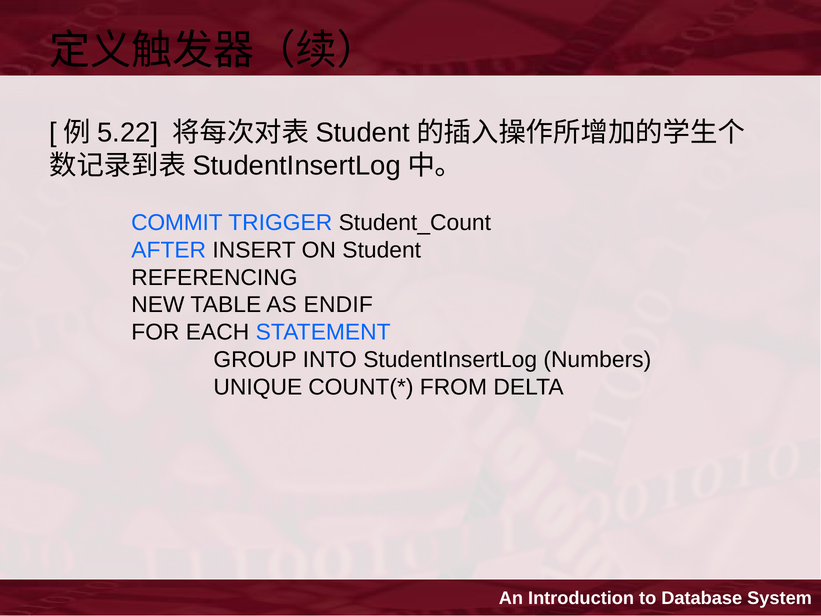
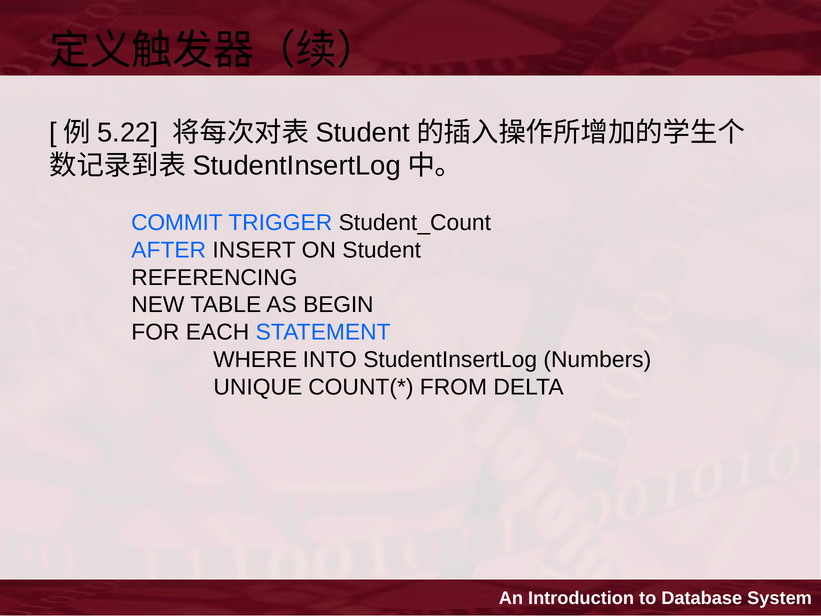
ENDIF: ENDIF -> BEGIN (338, 305)
GROUP: GROUP -> WHERE (255, 360)
